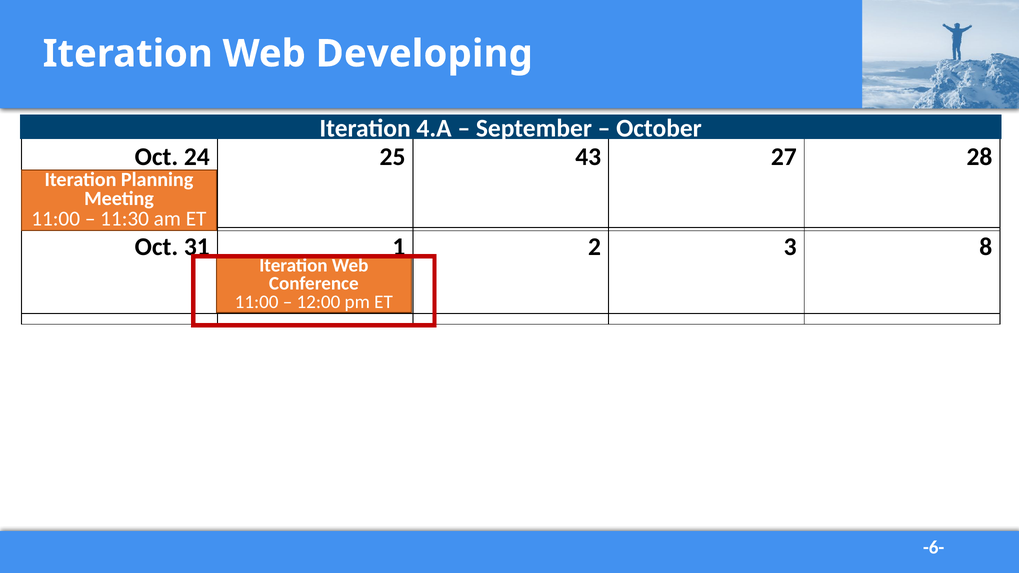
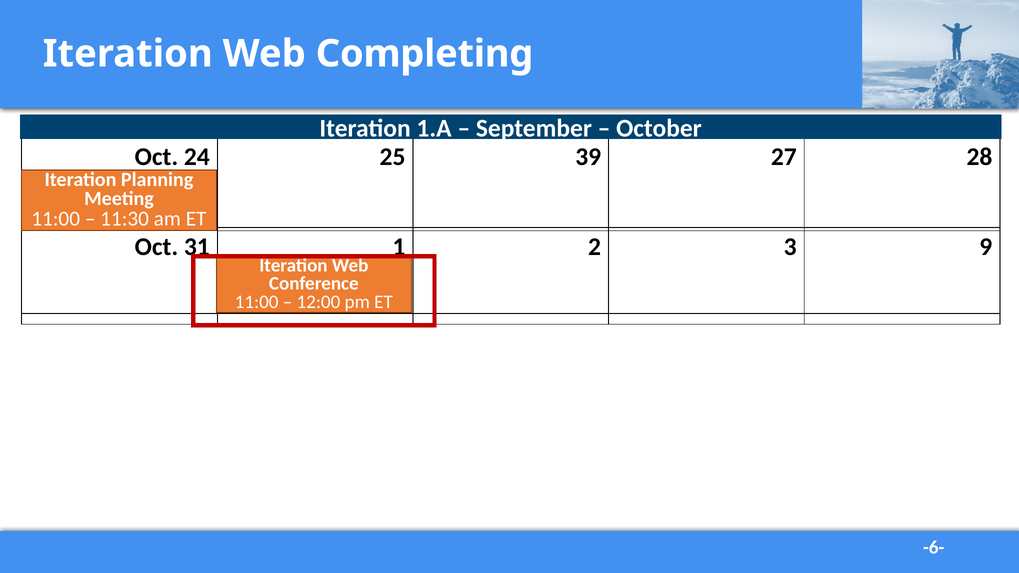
Developing: Developing -> Completing (425, 54)
4.A: 4.A -> 1.A (434, 129)
43: 43 -> 39 (588, 157)
8: 8 -> 9 (986, 247)
